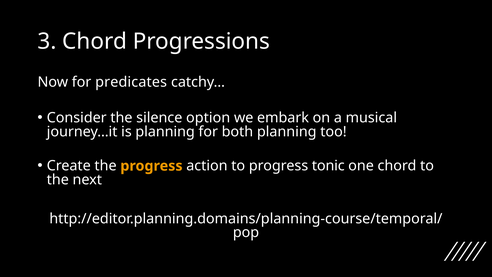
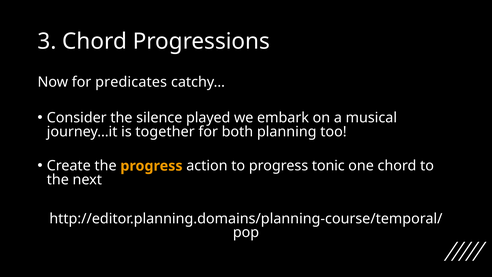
option: option -> played (208, 118)
is planning: planning -> together (165, 132)
